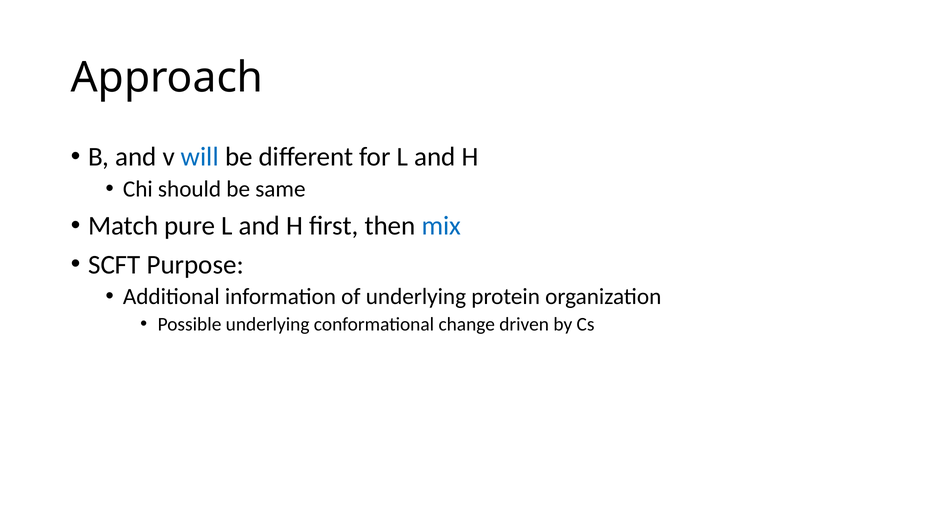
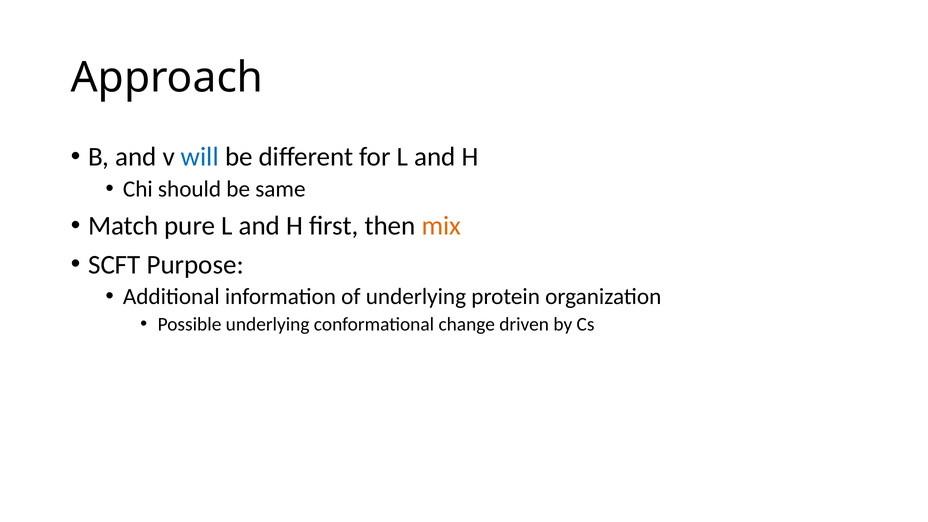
mix colour: blue -> orange (441, 226)
